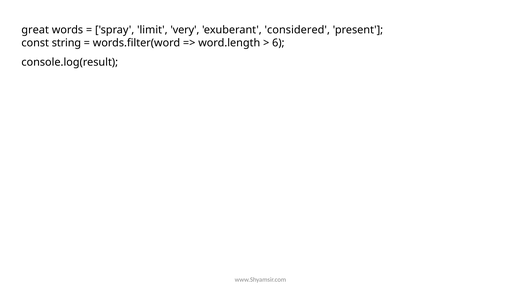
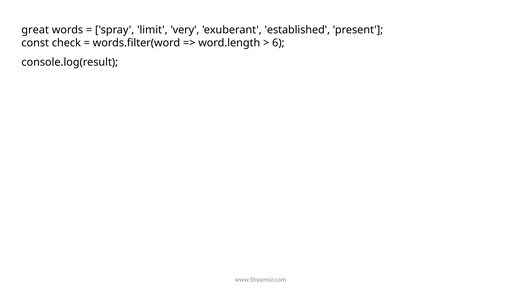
considered: considered -> established (297, 30)
string: string -> check (66, 43)
